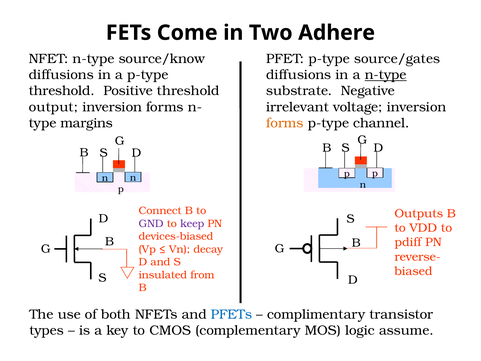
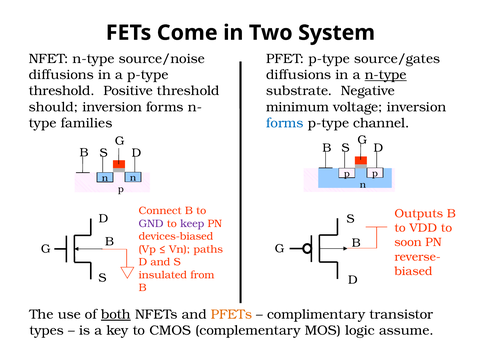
Adhere: Adhere -> System (337, 33)
source/know: source/know -> source/noise (162, 59)
output: output -> should (53, 107)
irrelevant: irrelevant -> minimum (298, 107)
margins: margins -> families (87, 123)
forms colour: orange -> blue (285, 123)
pdiff: pdiff -> soon (408, 242)
decay: decay -> paths (208, 249)
both underline: none -> present (116, 314)
PFETs colour: blue -> orange (231, 314)
